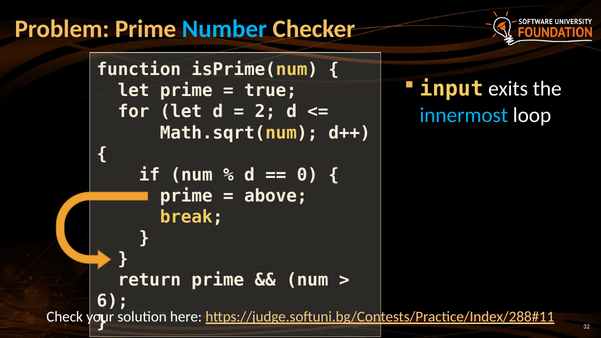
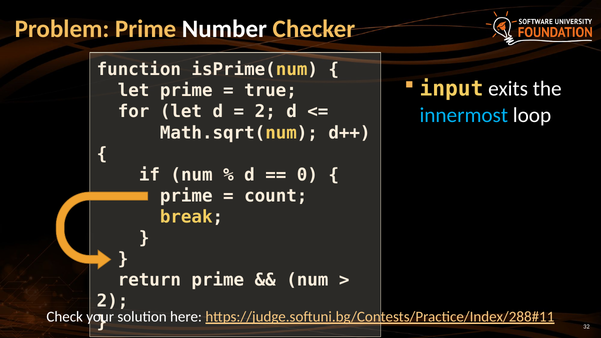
Number colour: light blue -> white (224, 29)
above: above -> count (276, 196)
6: 6 -> 2 (113, 301)
